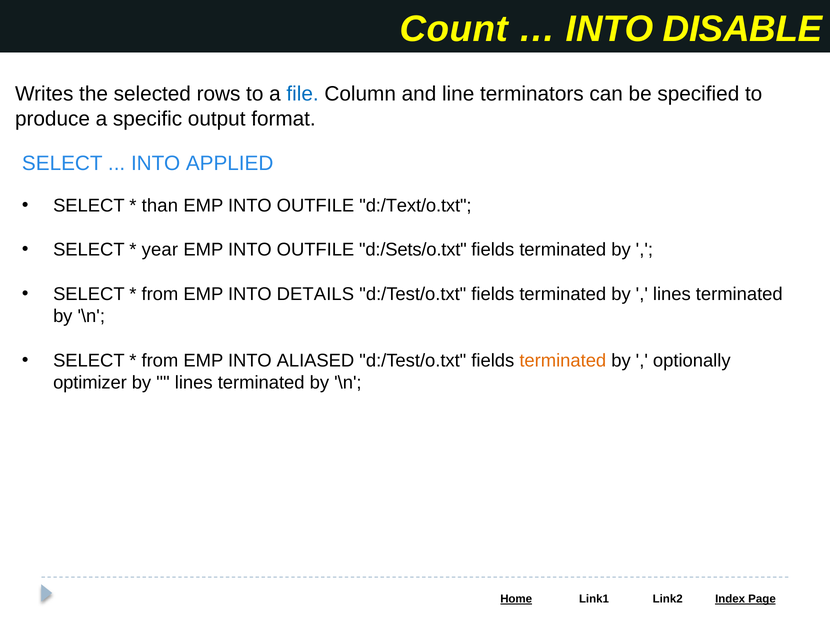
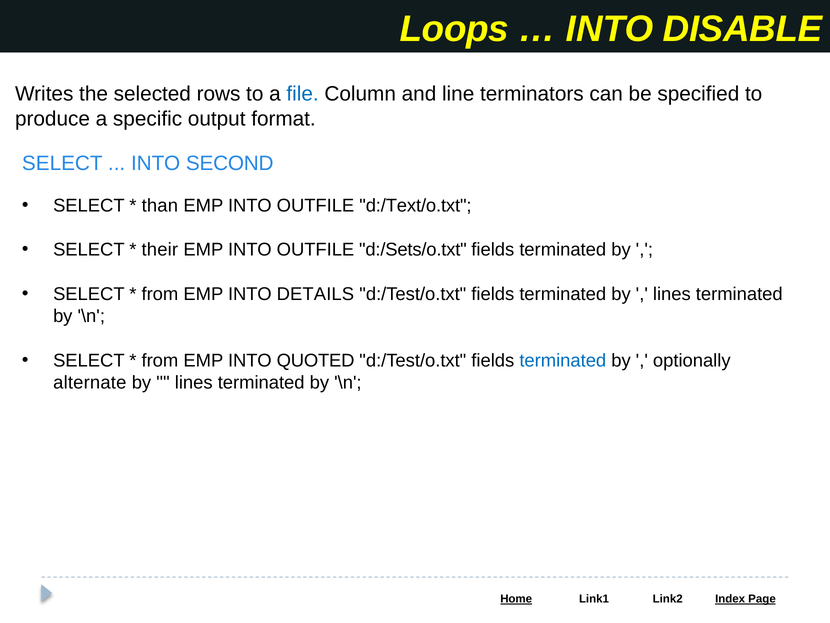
Count: Count -> Loops (454, 29)
APPLIED: APPLIED -> SECOND (230, 163)
year: year -> their (160, 250)
ALIASED: ALIASED -> QUOTED (316, 360)
terminated colour: orange -> blue (563, 360)
optimizer: optimizer -> alternate (90, 382)
